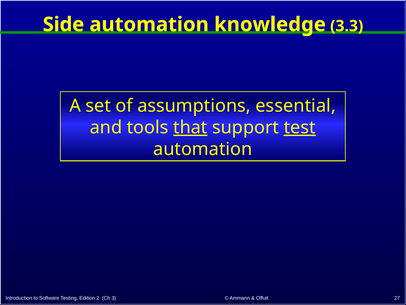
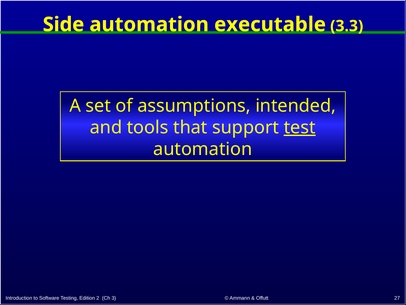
knowledge: knowledge -> executable (270, 24)
essential: essential -> intended (296, 106)
that underline: present -> none (190, 127)
